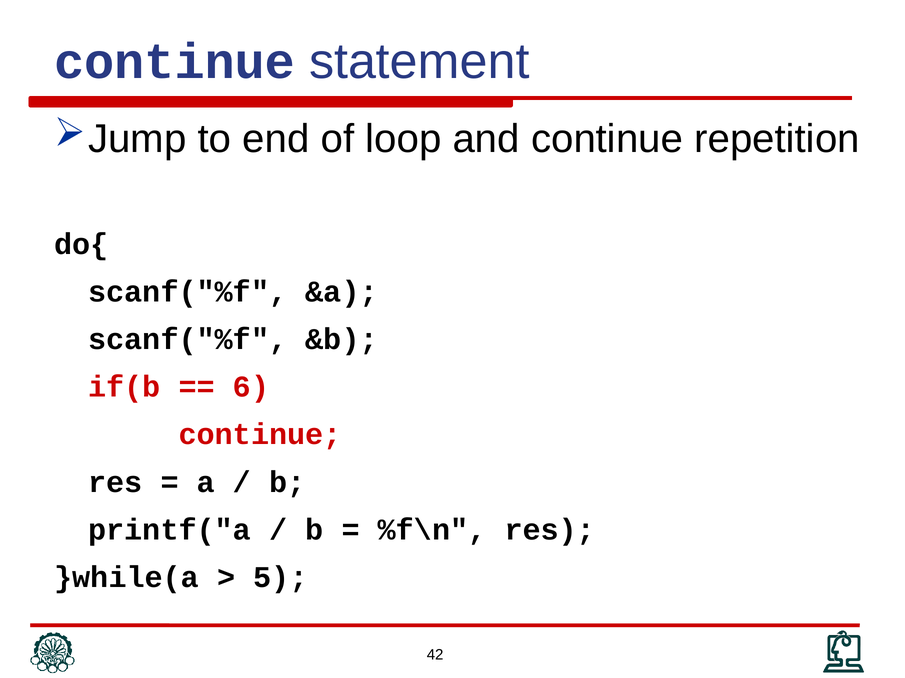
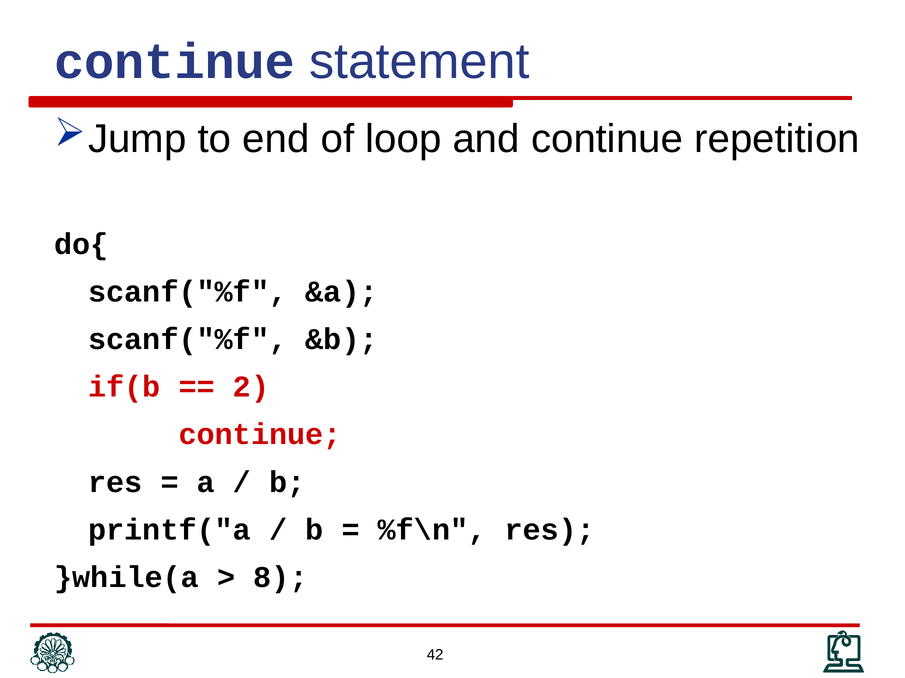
6: 6 -> 2 (251, 387)
5: 5 -> 8 (281, 578)
